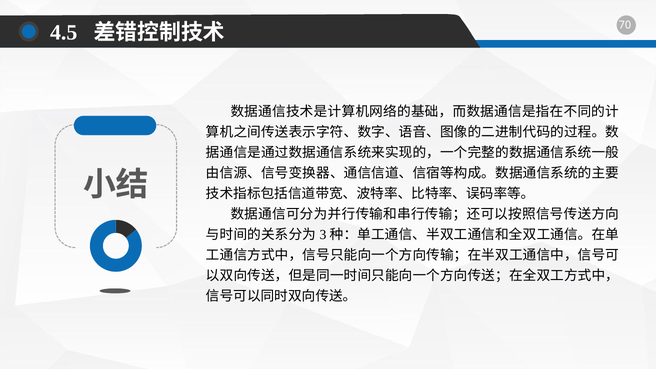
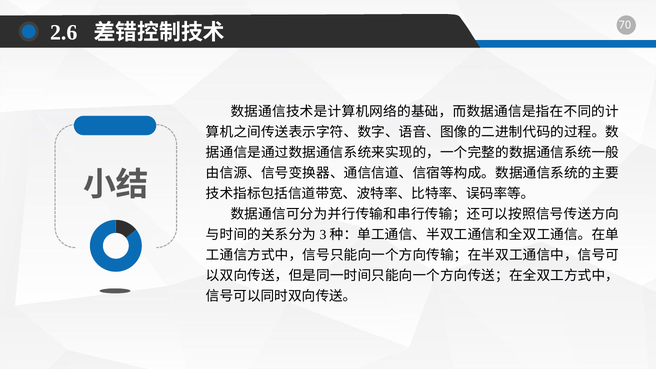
4.5: 4.5 -> 2.6 (64, 32)
